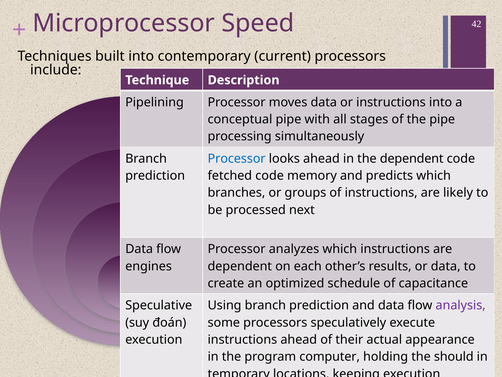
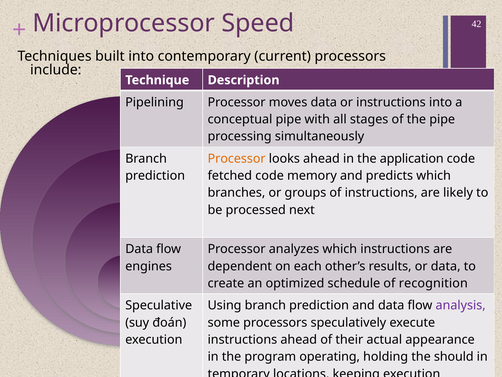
Processor colour: blue -> orange (237, 158)
the dependent: dependent -> application (412, 158)
capacitance: capacitance -> recognition (433, 283)
computer: computer -> operating (330, 356)
